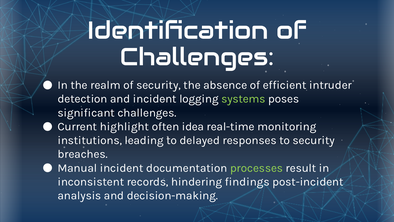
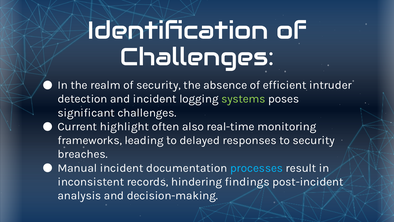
idea: idea -> also (193, 126)
institutions: institutions -> frameworks (90, 140)
processes colour: light green -> light blue (257, 168)
